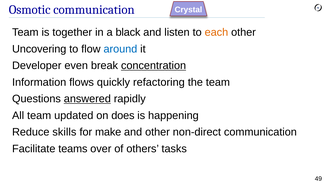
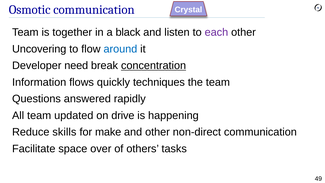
each colour: orange -> purple (216, 32)
even: even -> need (76, 66)
refactoring: refactoring -> techniques (159, 82)
answered underline: present -> none (87, 99)
does: does -> drive (123, 115)
teams: teams -> space (73, 149)
